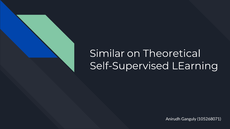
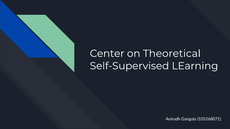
Similar: Similar -> Center (107, 54)
